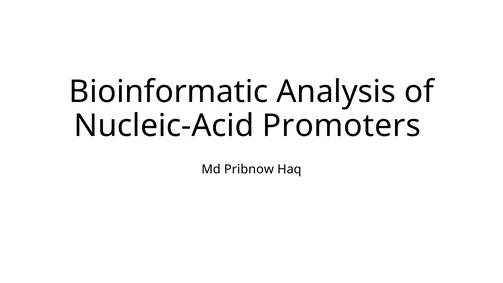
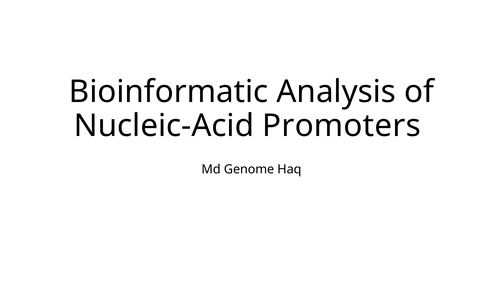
Pribnow: Pribnow -> Genome (249, 169)
